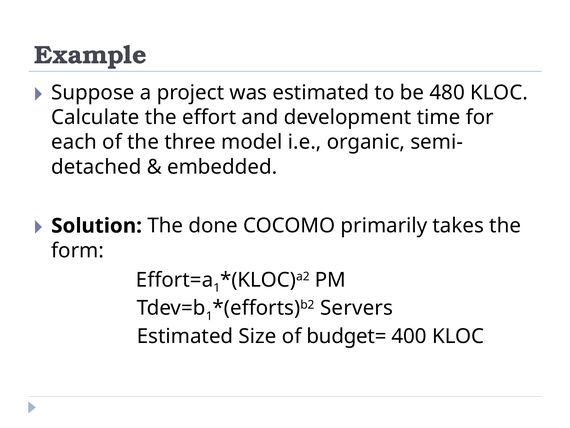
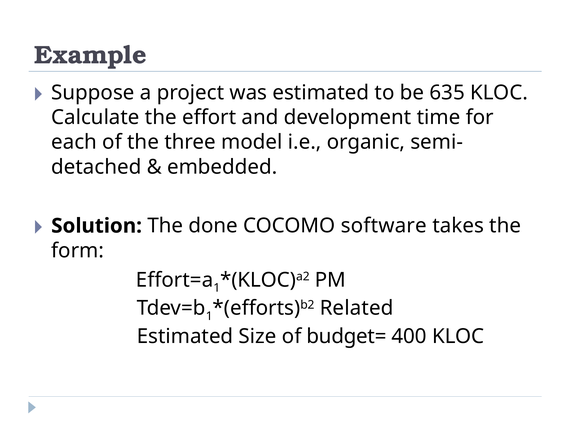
480: 480 -> 635 (447, 93)
primarily: primarily -> software (384, 226)
Servers: Servers -> Related (357, 308)
